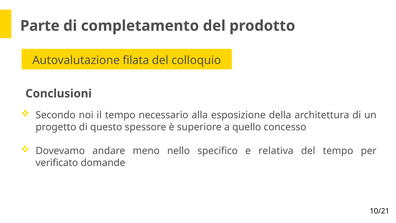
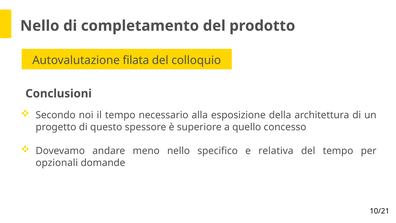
Parte: Parte -> Nello (40, 26)
verificato: verificato -> opzionali (57, 163)
